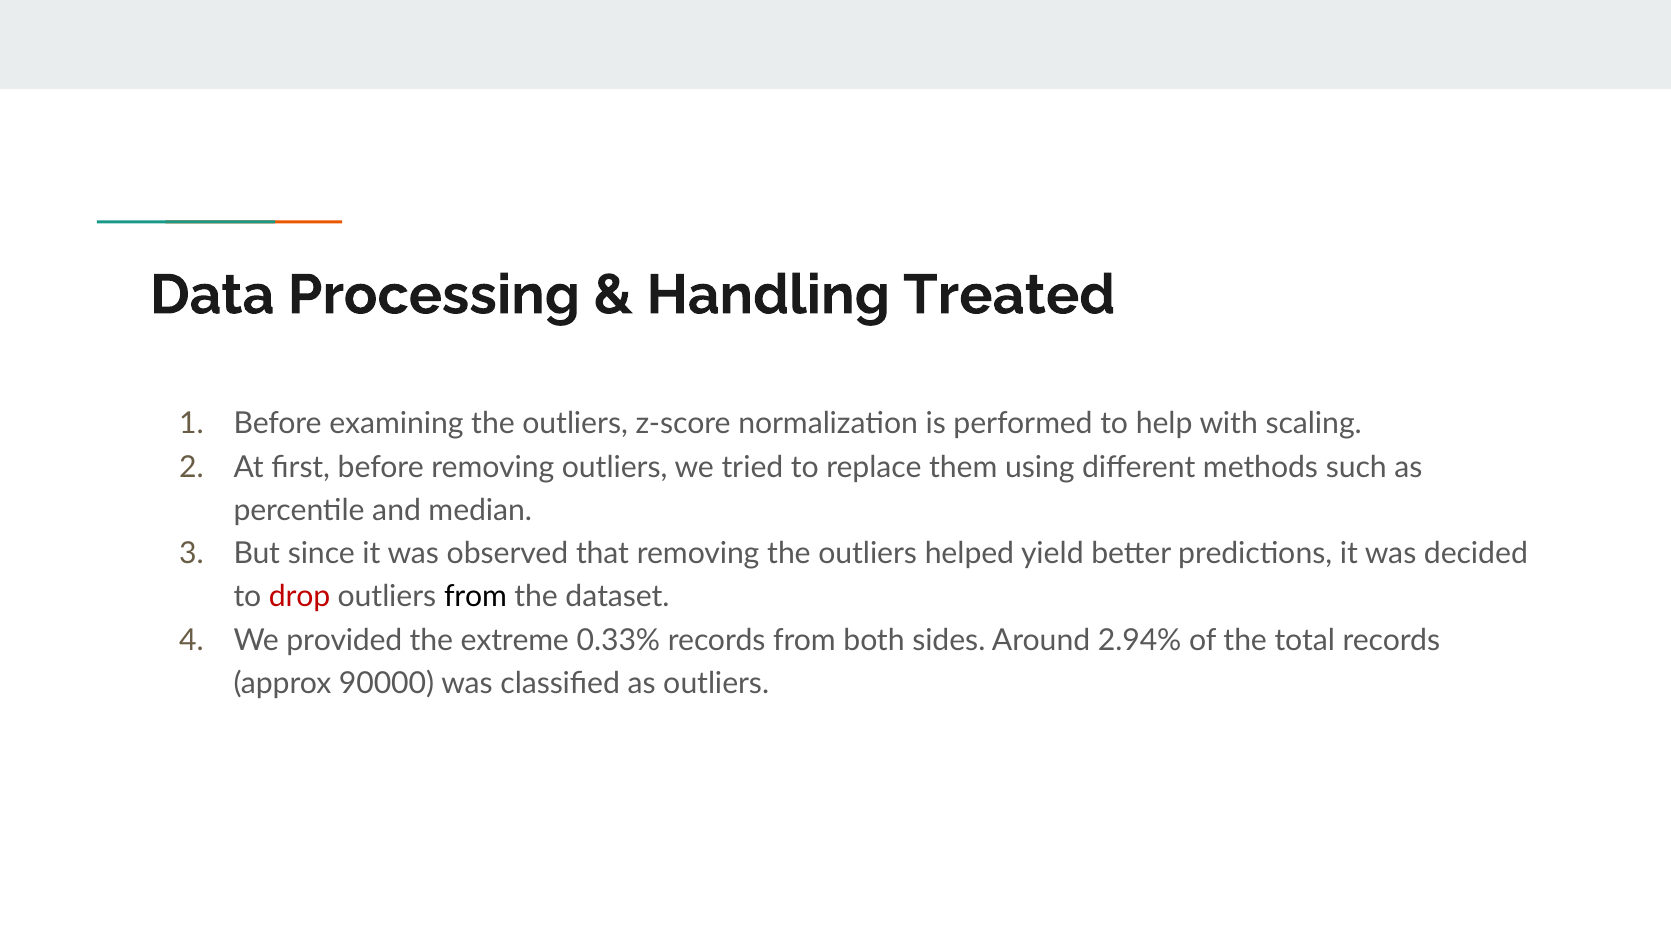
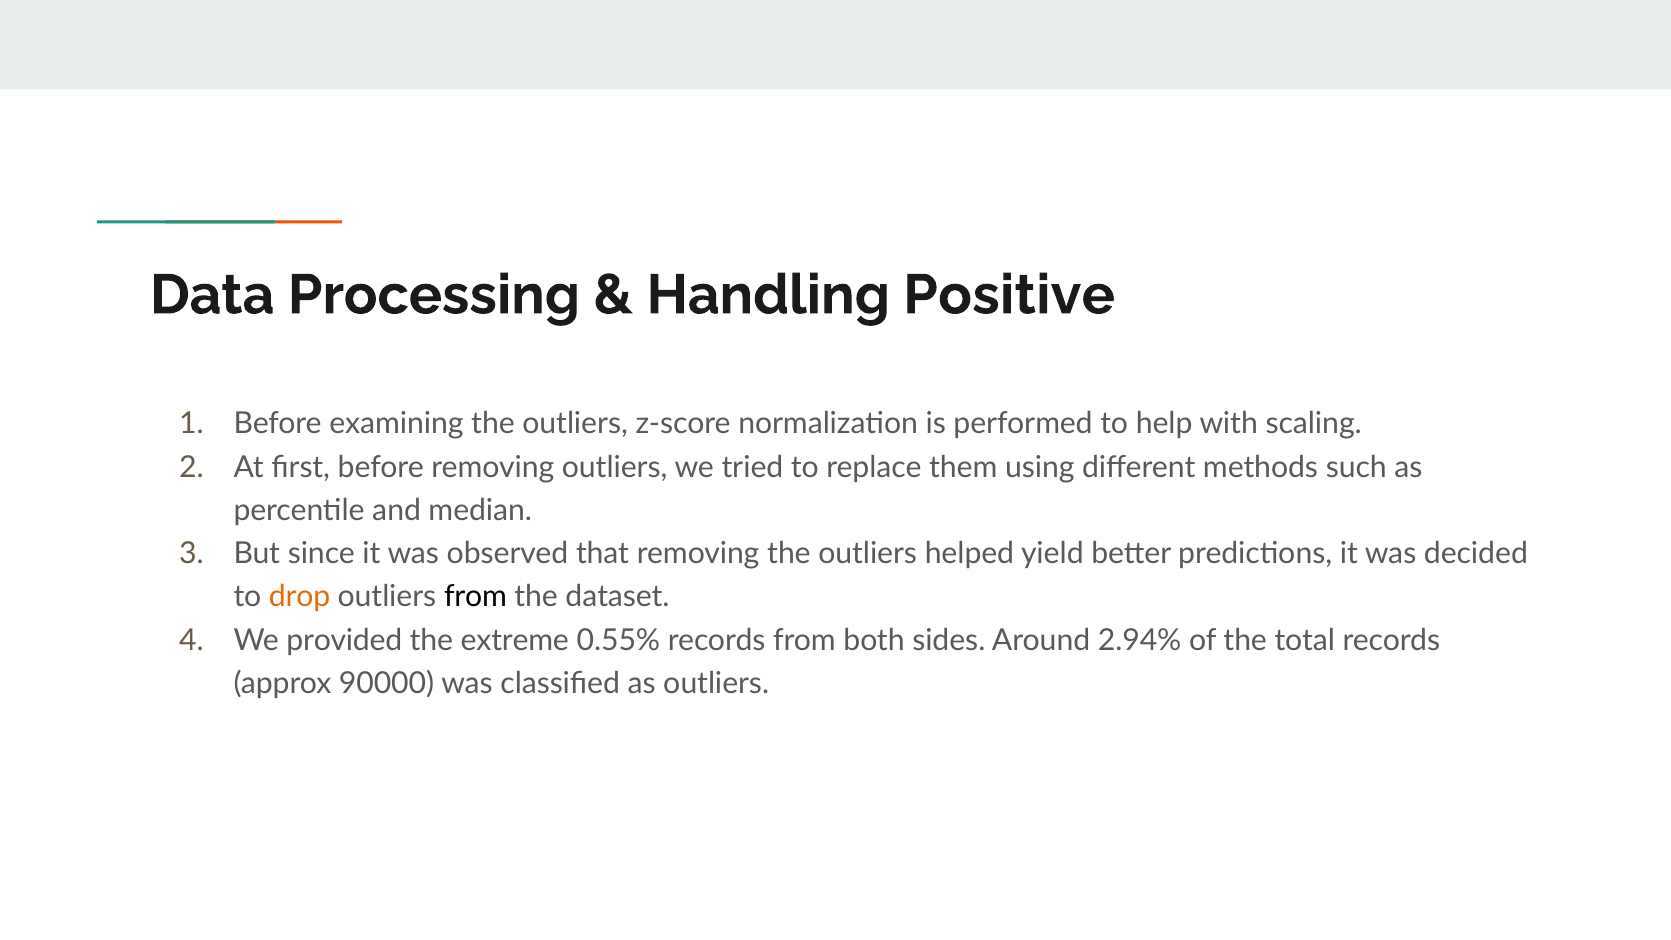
Treated: Treated -> Positive (1009, 295)
drop colour: red -> orange (300, 597)
0.33%: 0.33% -> 0.55% (618, 640)
